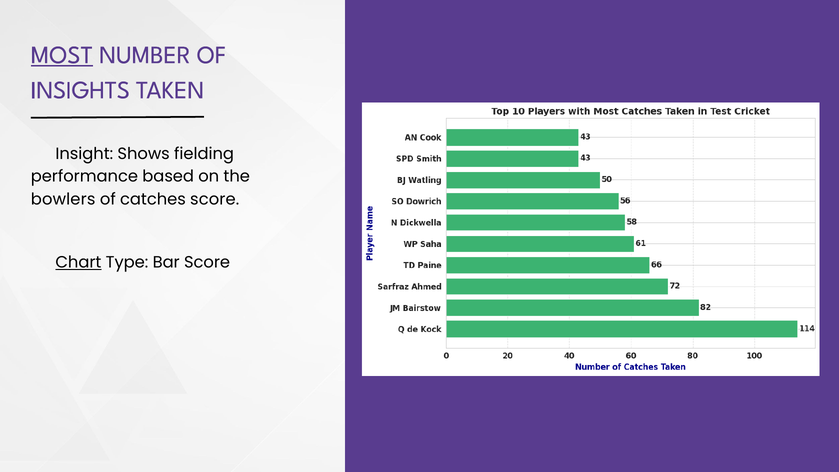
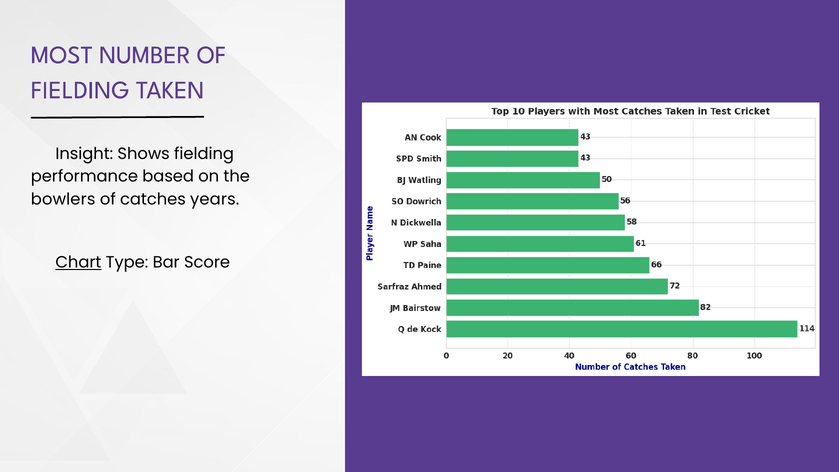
MOST underline: present -> none (62, 55)
INSIGHTS: INSIGHTS -> FIELDING (80, 90)
catches score: score -> years (215, 199)
